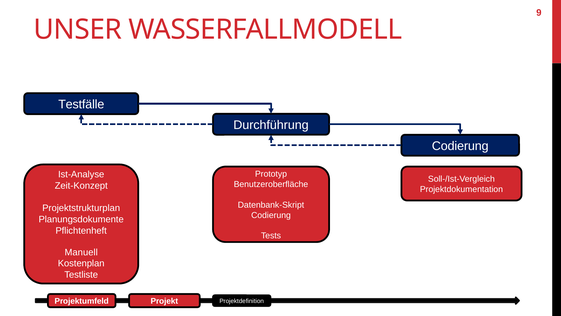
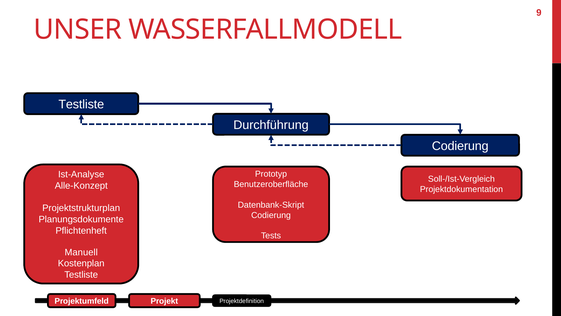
Testfälle: Testfälle -> Testliste (81, 104)
Zeit-Konzept: Zeit-Konzept -> Alle-Konzept (81, 186)
